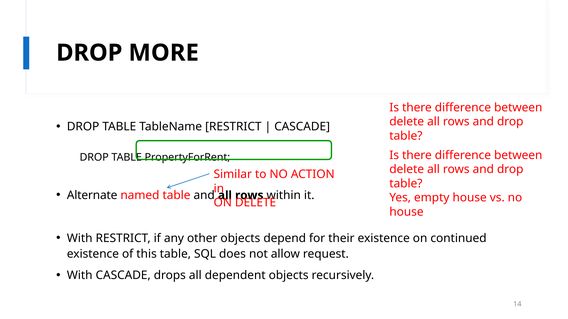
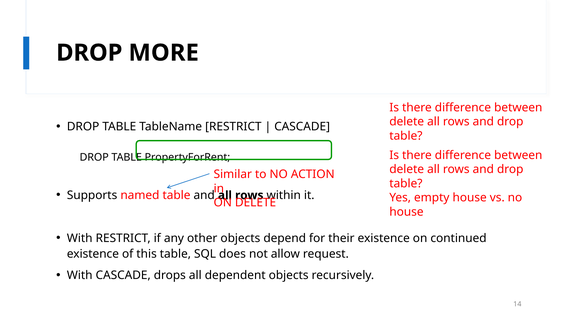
Alternate: Alternate -> Supports (92, 196)
